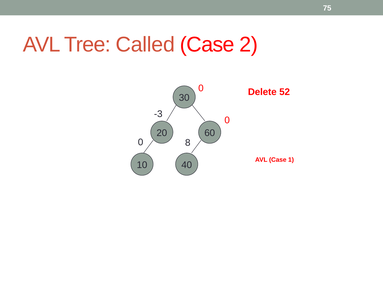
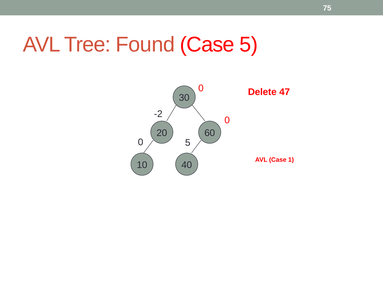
Called: Called -> Found (145, 45)
Case 2: 2 -> 5 (249, 45)
52: 52 -> 47 (285, 92)
-3: -3 -> -2 (158, 114)
0 8: 8 -> 5 (188, 142)
